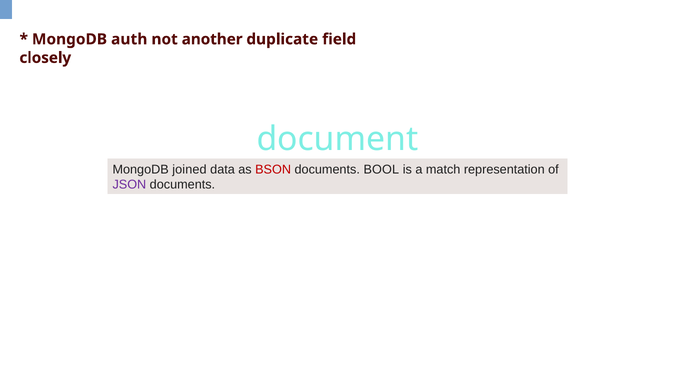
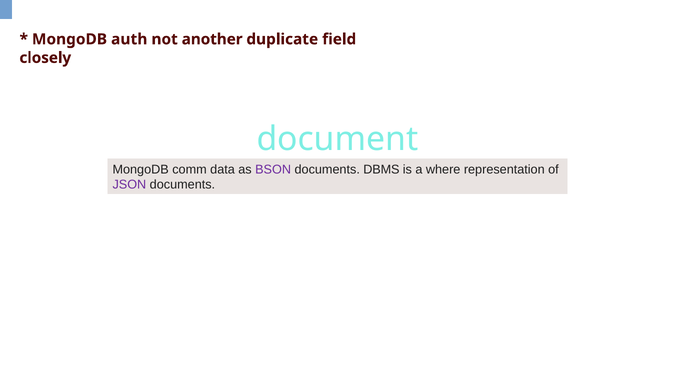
joined: joined -> comm (189, 169)
BSON colour: red -> purple (273, 169)
BOOL: BOOL -> DBMS (381, 169)
match: match -> where (443, 169)
